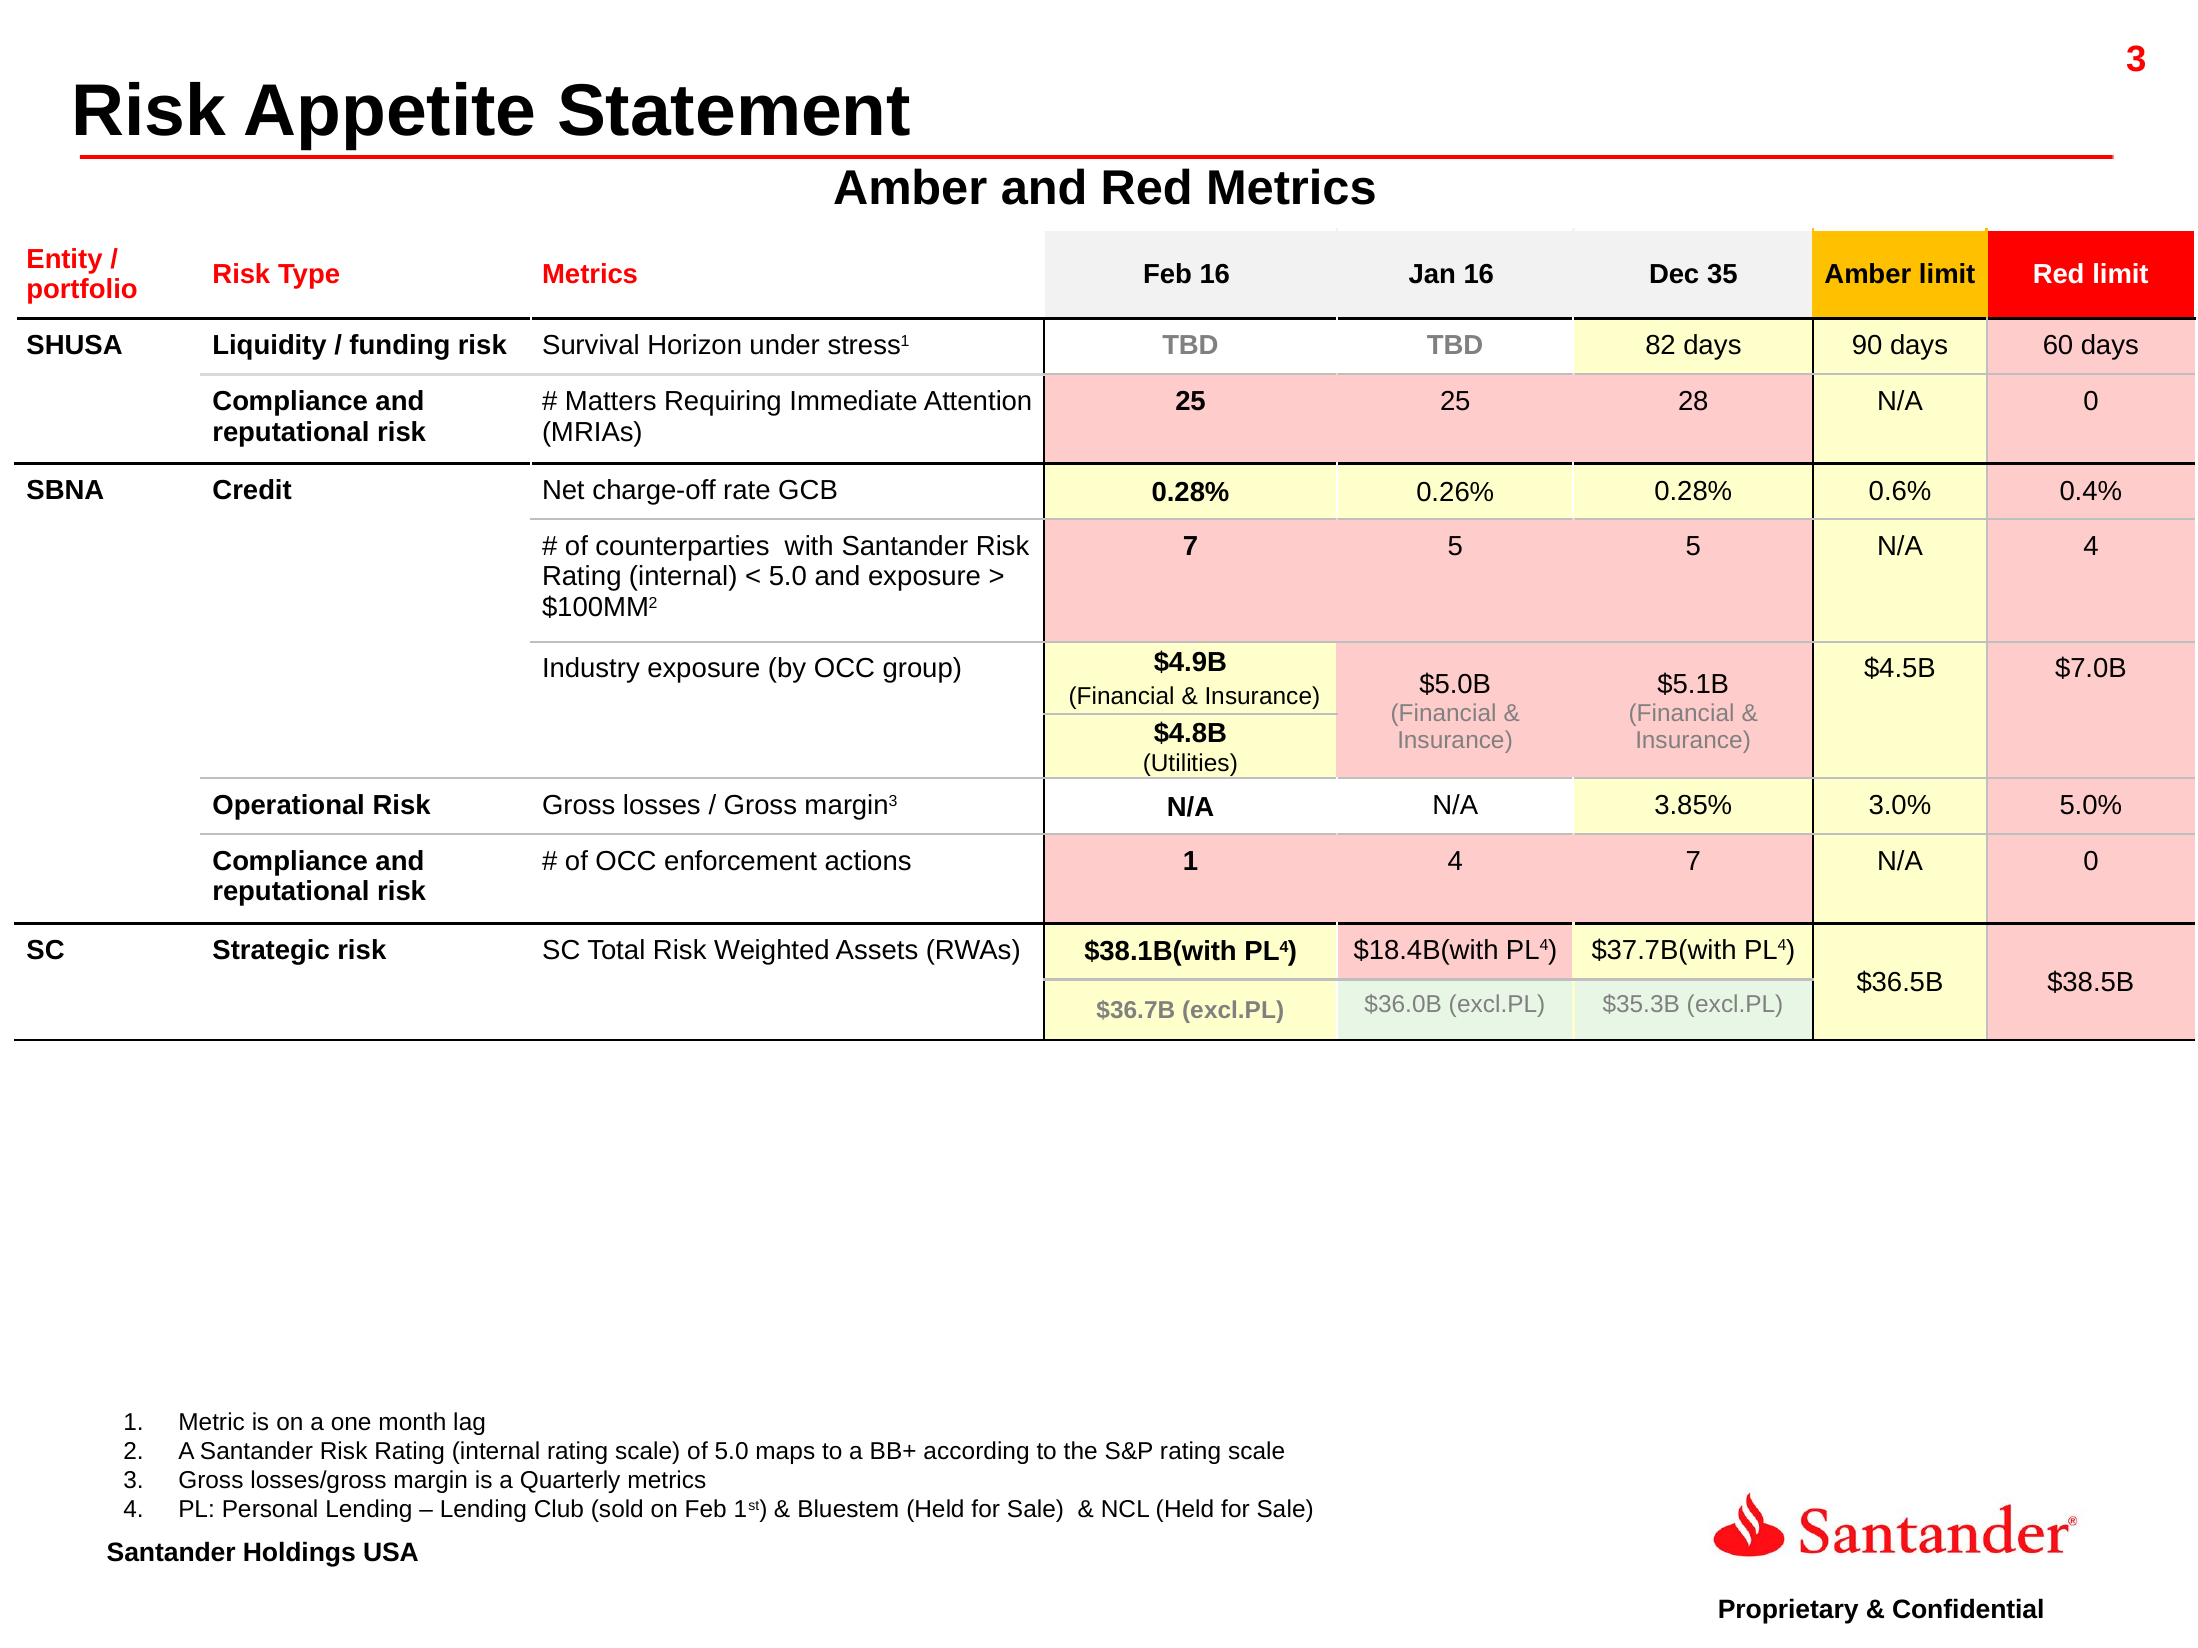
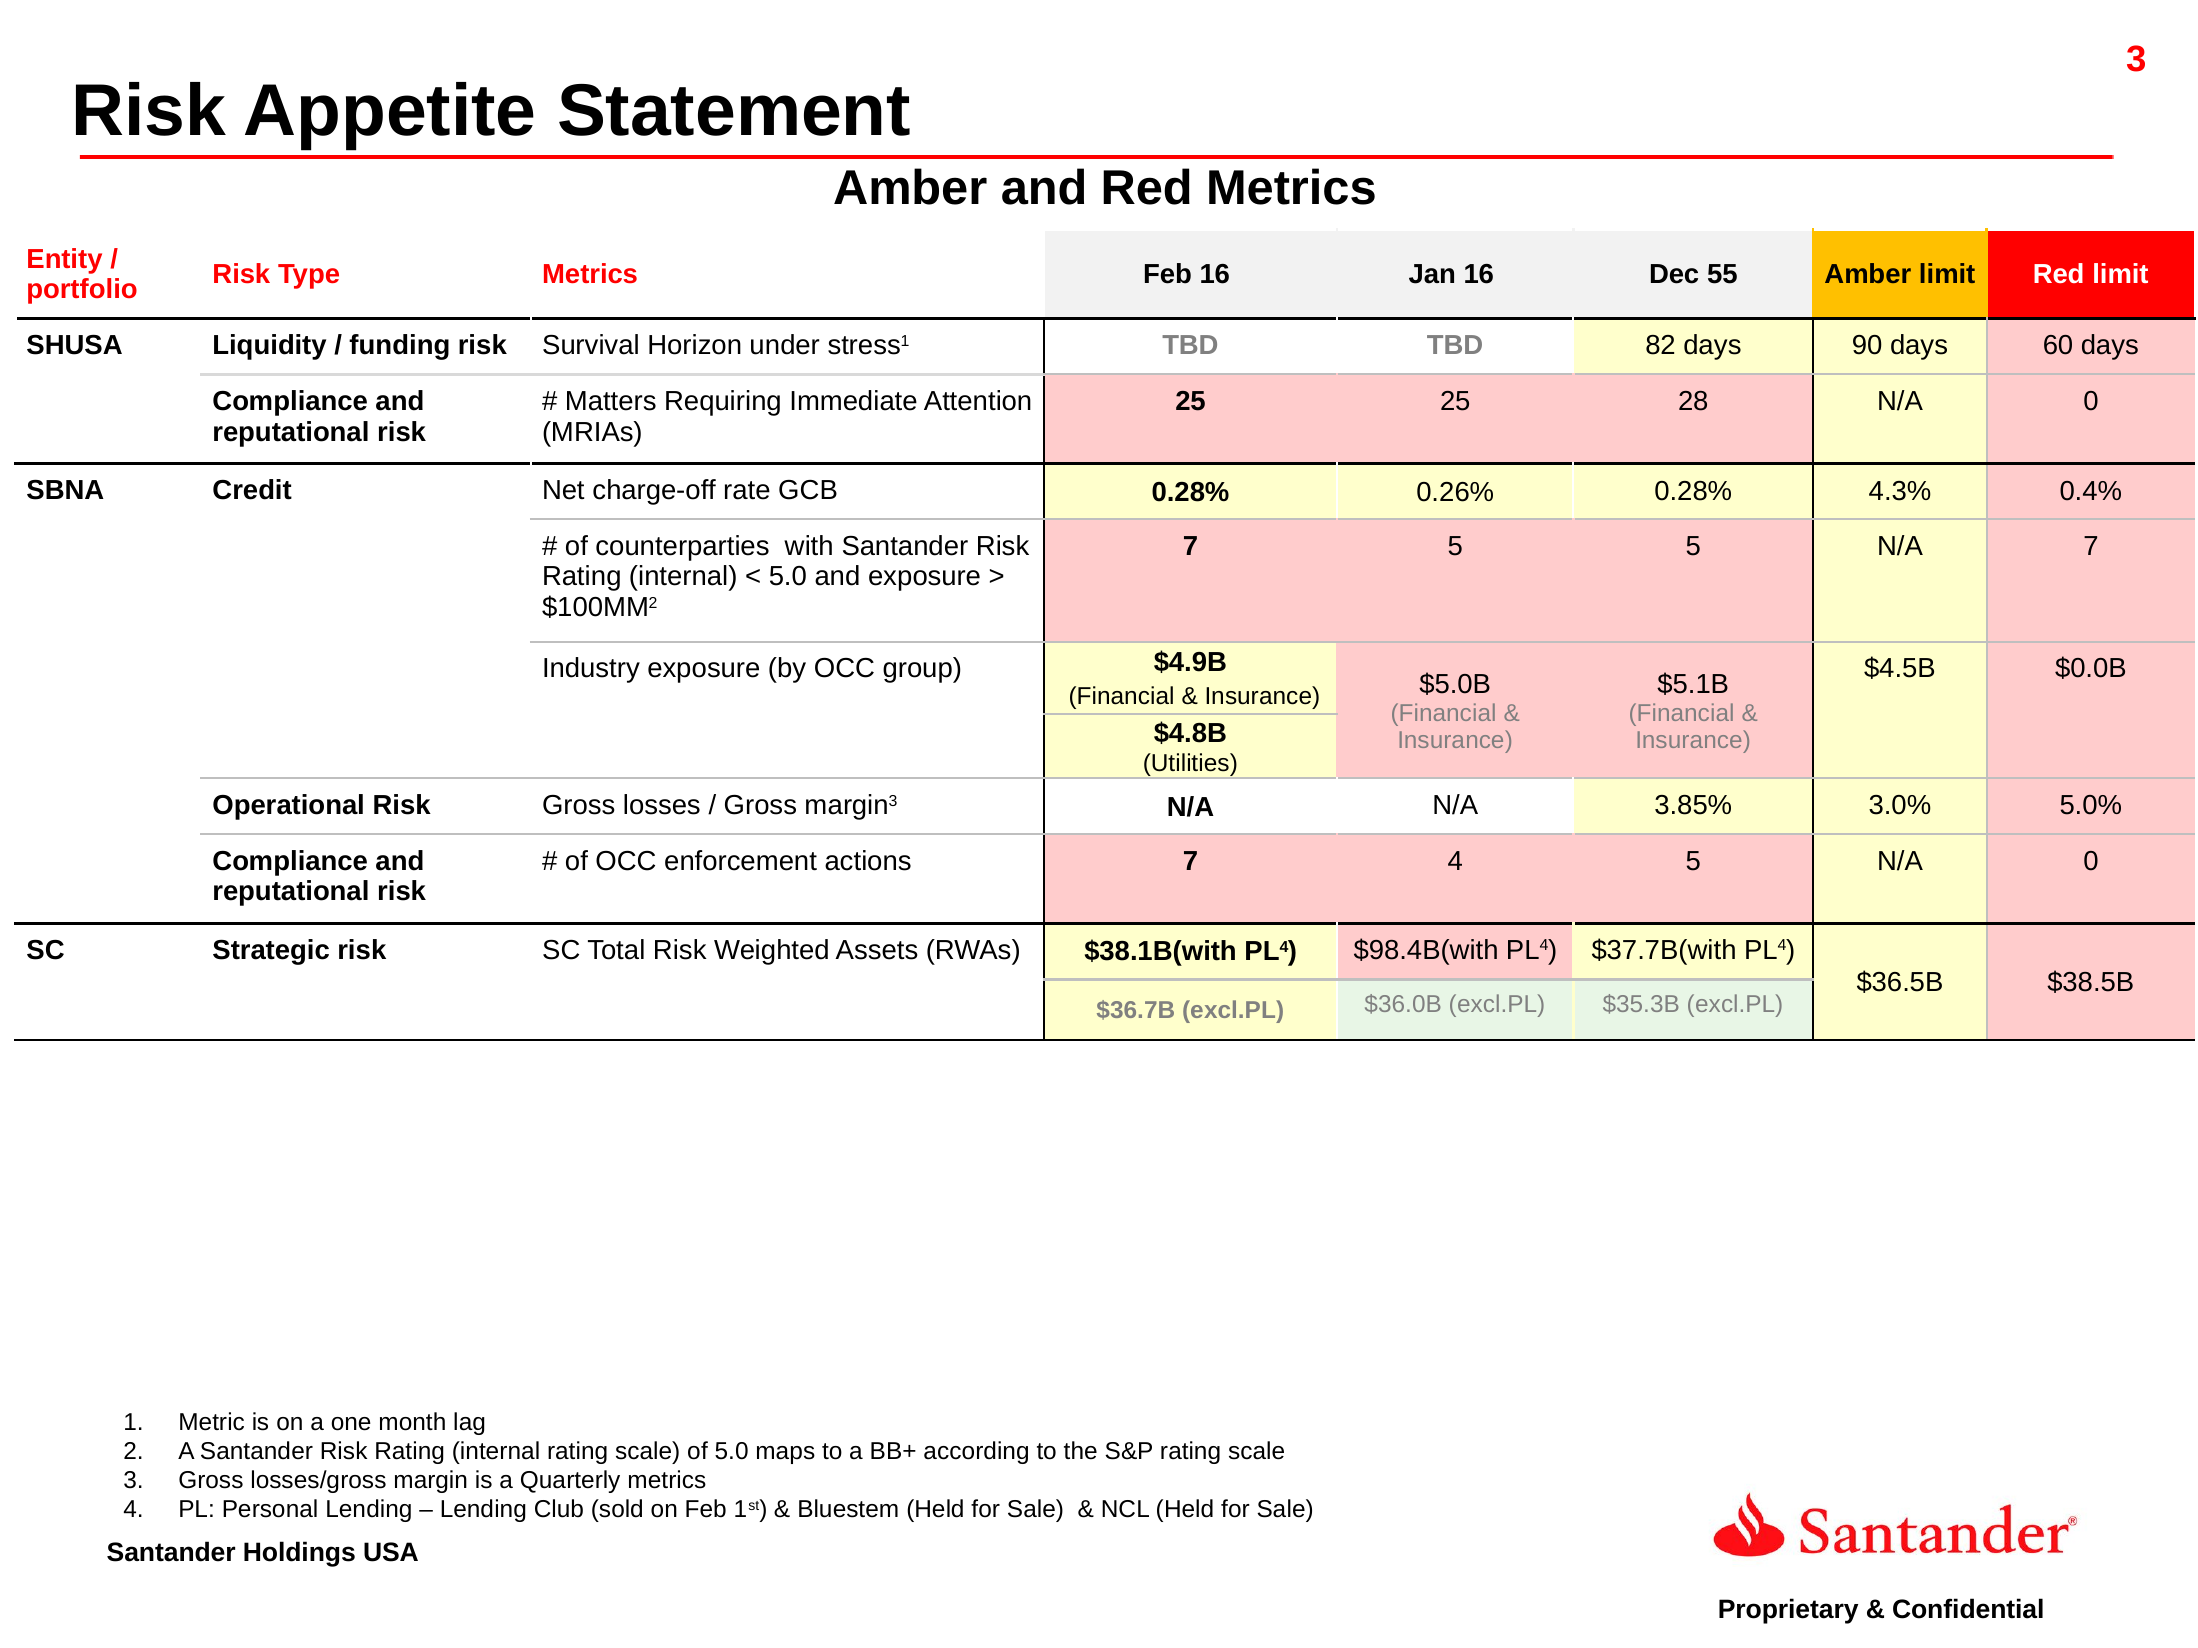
35: 35 -> 55 (1722, 275)
0.6%: 0.6% -> 4.3% (1900, 492)
N/A 4: 4 -> 7 (2091, 546)
$7.0B: $7.0B -> $0.0B (2091, 669)
actions 1: 1 -> 7 (1191, 861)
4 7: 7 -> 5 (1693, 861)
$18.4B(with: $18.4B(with -> $98.4B(with (1426, 950)
